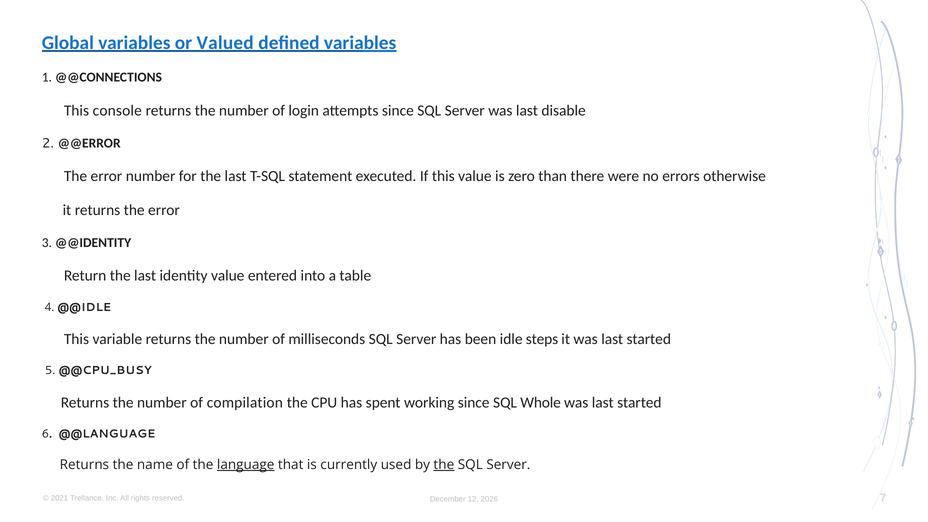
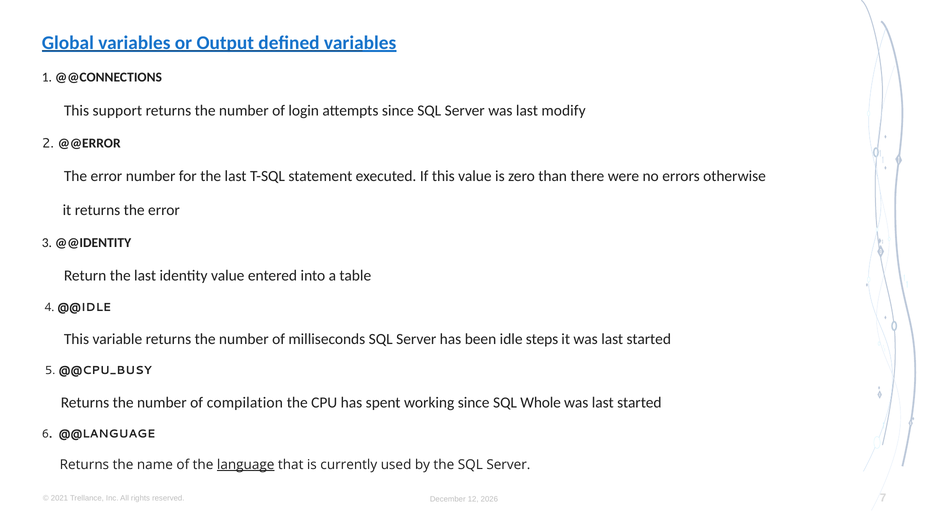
Valued: Valued -> Output (225, 43)
console: console -> support (117, 110)
disable: disable -> modify (564, 110)
the underline: present -> none (444, 465)
